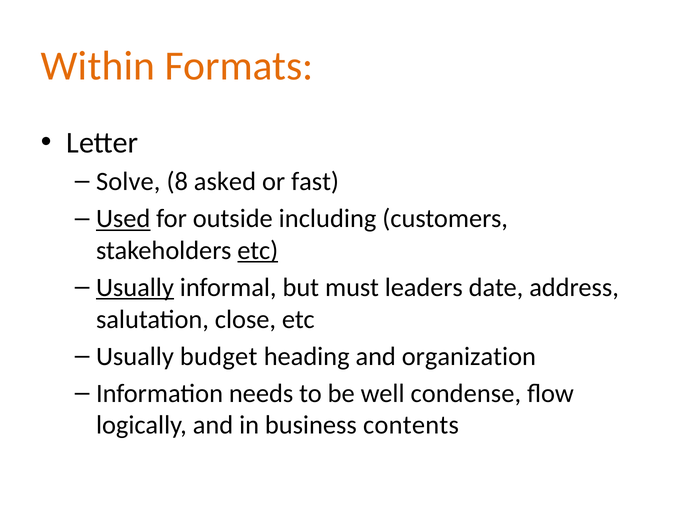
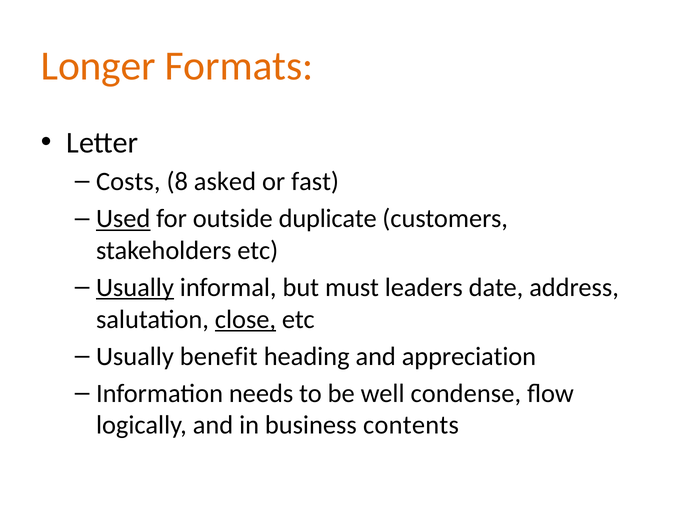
Within: Within -> Longer (98, 66)
Solve: Solve -> Costs (128, 182)
including: including -> duplicate (328, 219)
etc underline: present -> none (258, 251)
close underline: none -> present (245, 319)
budget: budget -> benefit (219, 356)
organization: organization -> appreciation (469, 356)
